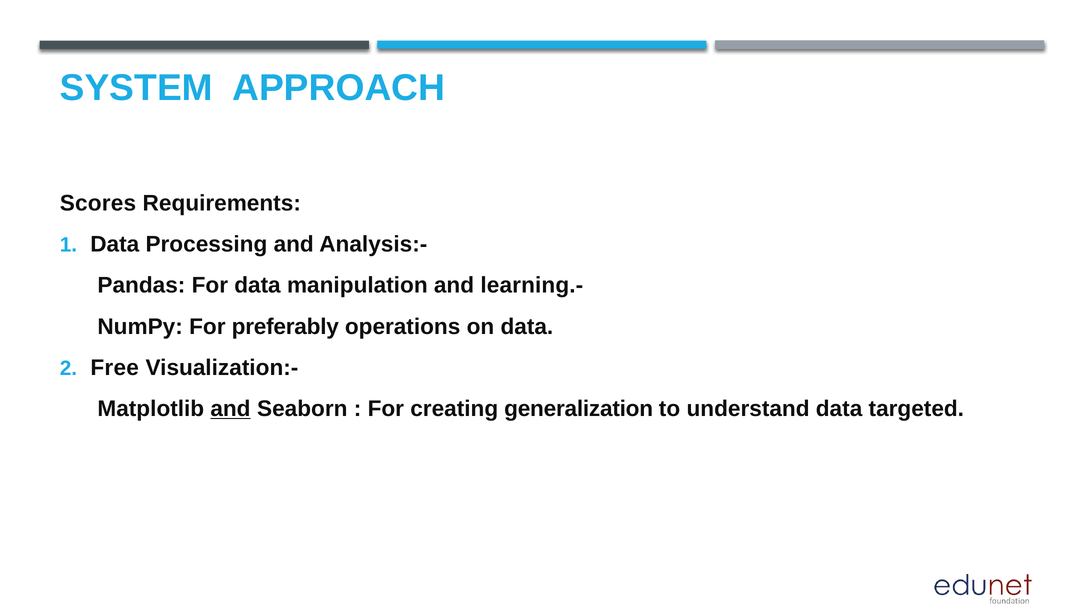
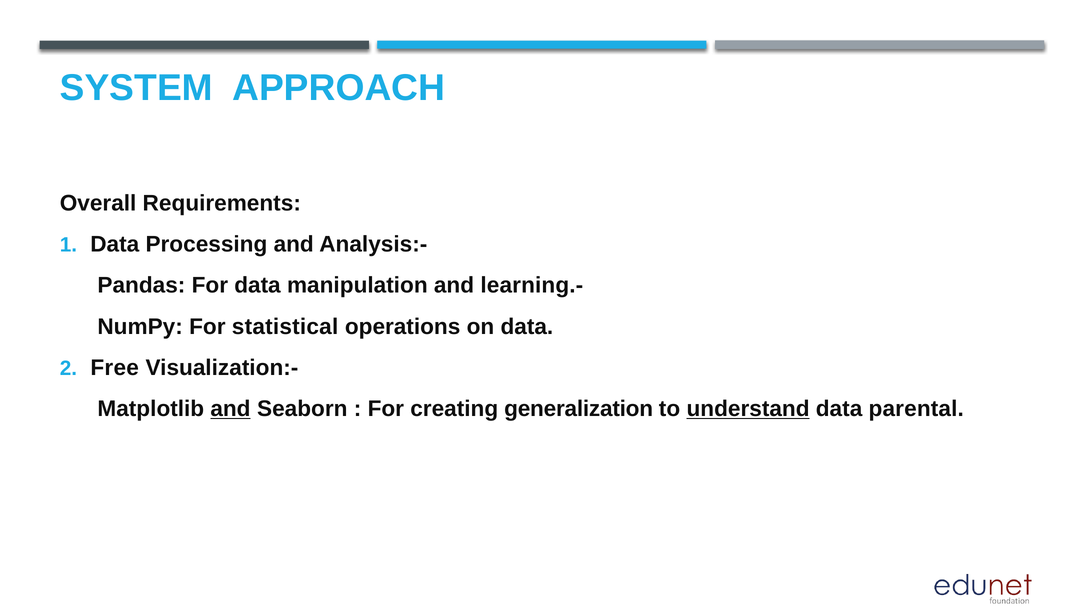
Scores: Scores -> Overall (98, 203)
preferably: preferably -> statistical (285, 326)
understand underline: none -> present (748, 409)
targeted: targeted -> parental (916, 409)
